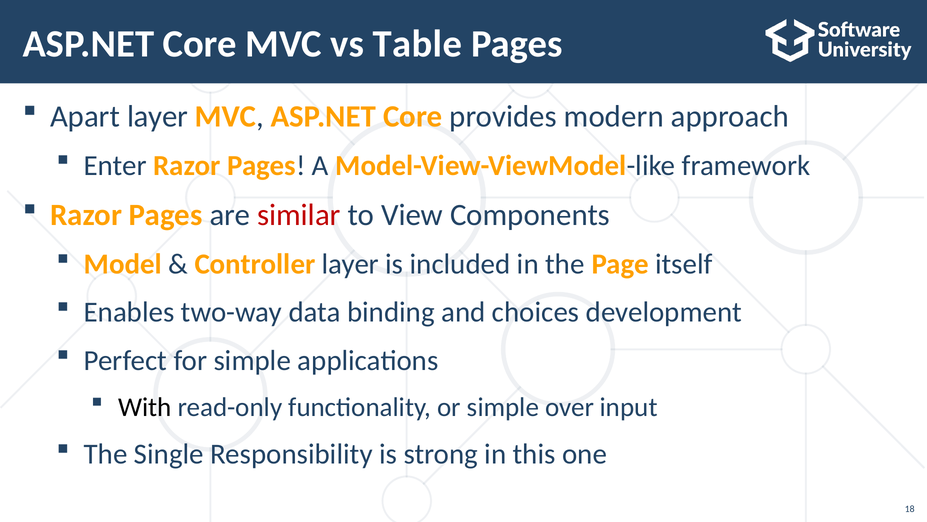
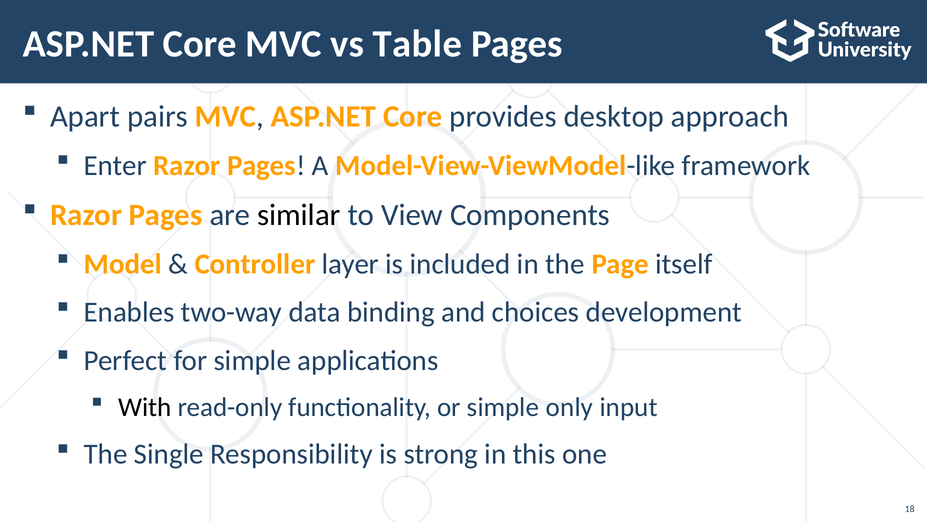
Apart layer: layer -> pairs (157, 116)
modern: modern -> desktop (614, 116)
similar colour: red -> black (299, 215)
over: over -> only (569, 407)
